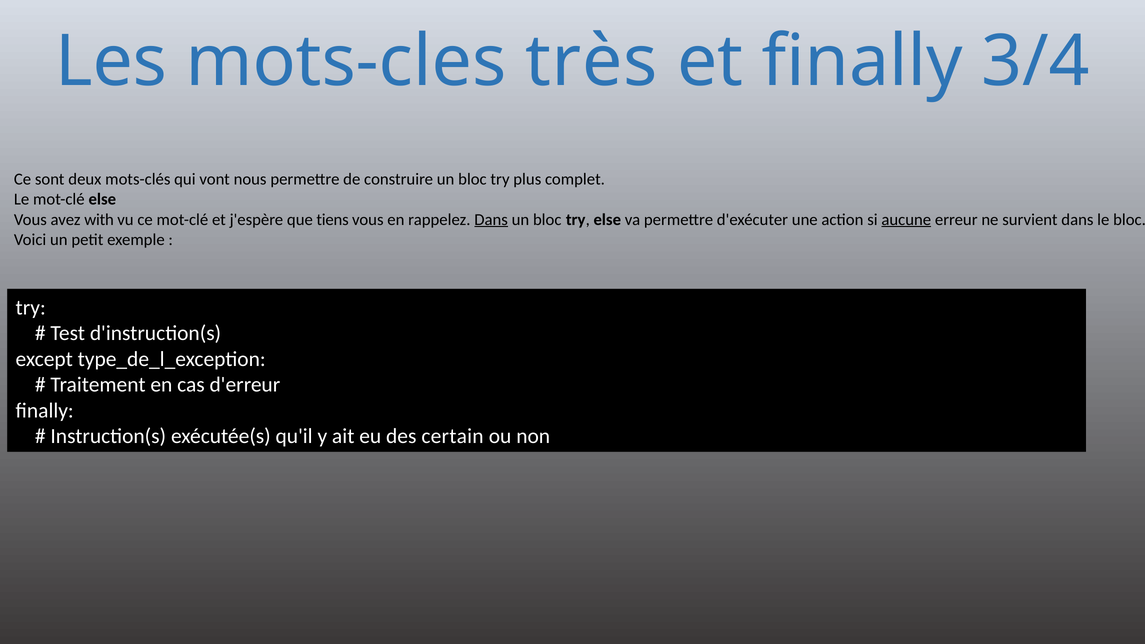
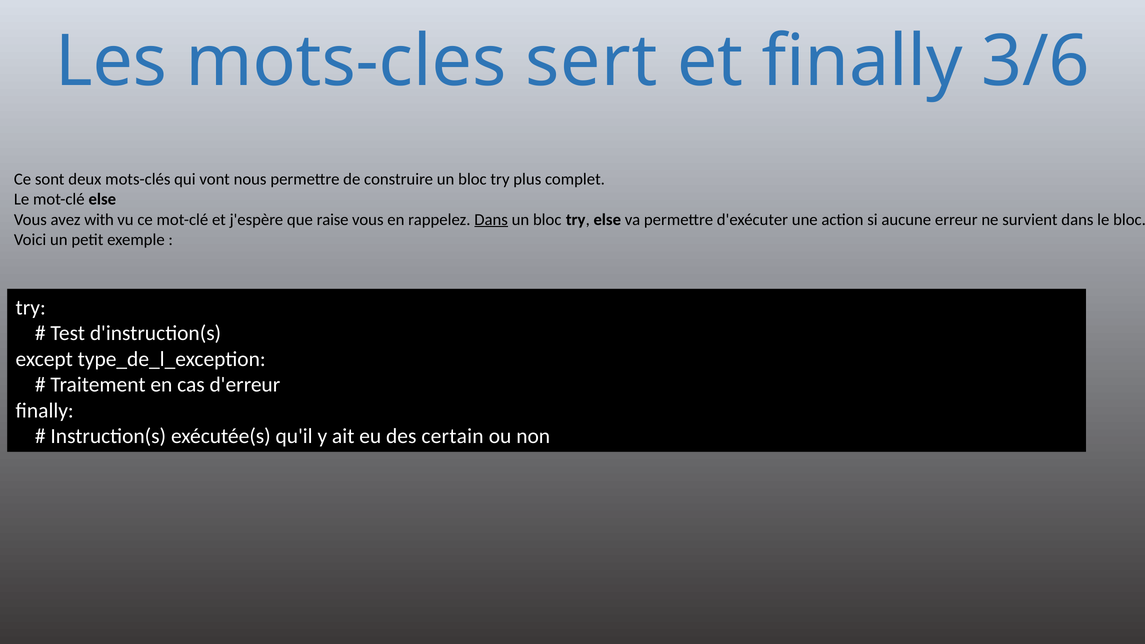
très: très -> sert (591, 62)
3/4: 3/4 -> 3/6 (1036, 62)
tiens: tiens -> raise (333, 220)
aucune underline: present -> none (906, 220)
